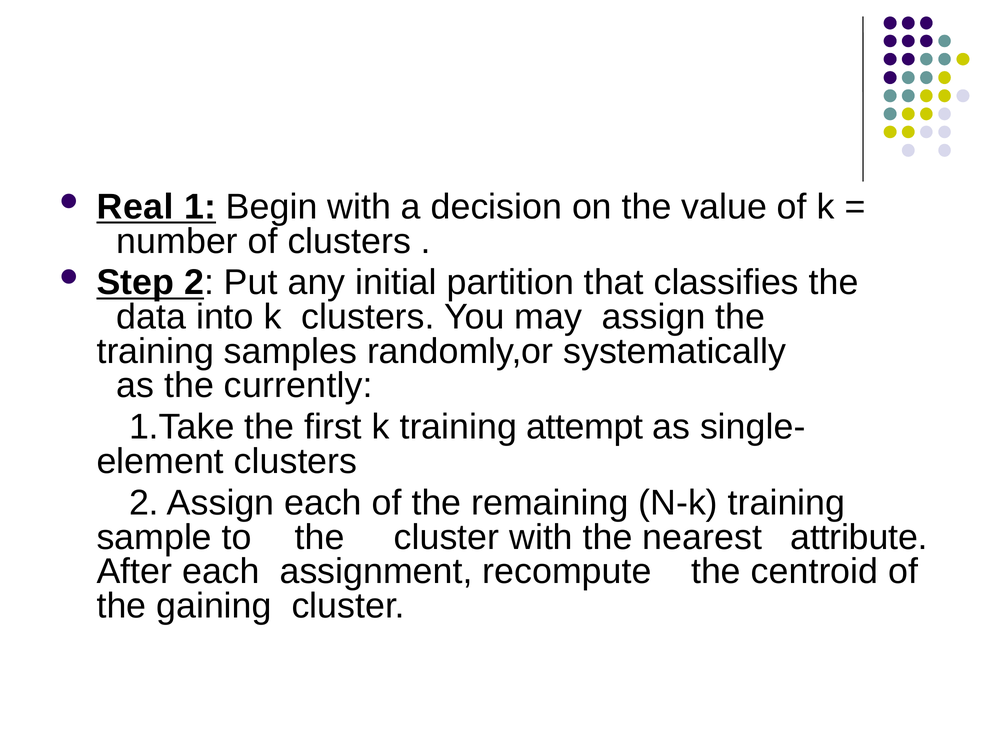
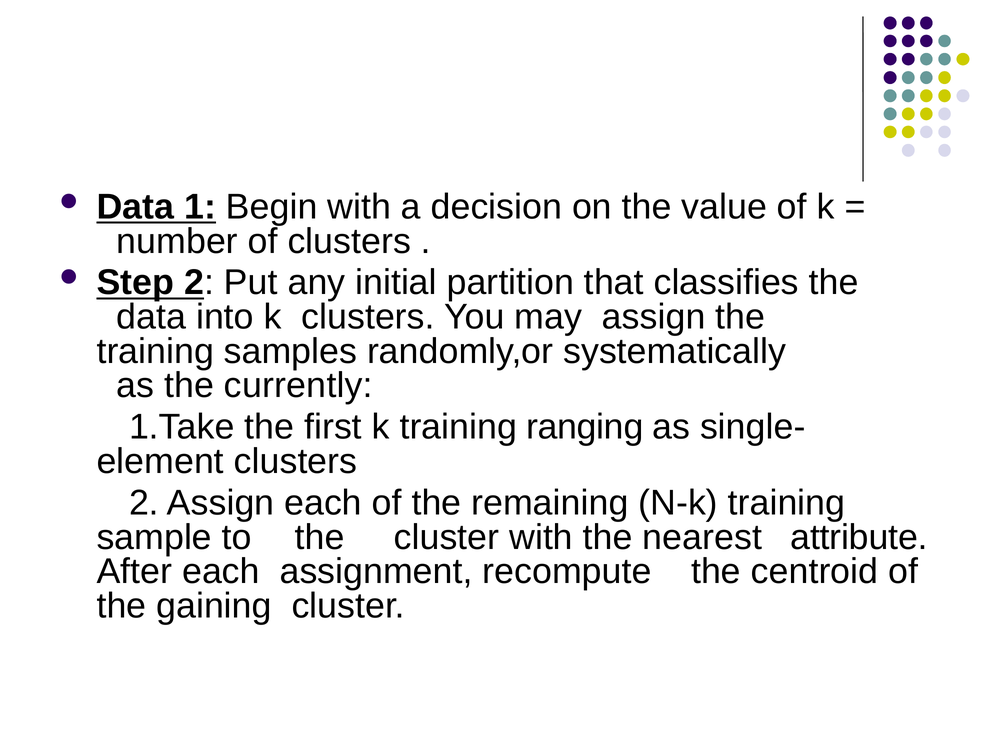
Real: Real -> Data (135, 207)
attempt: attempt -> ranging (585, 427)
